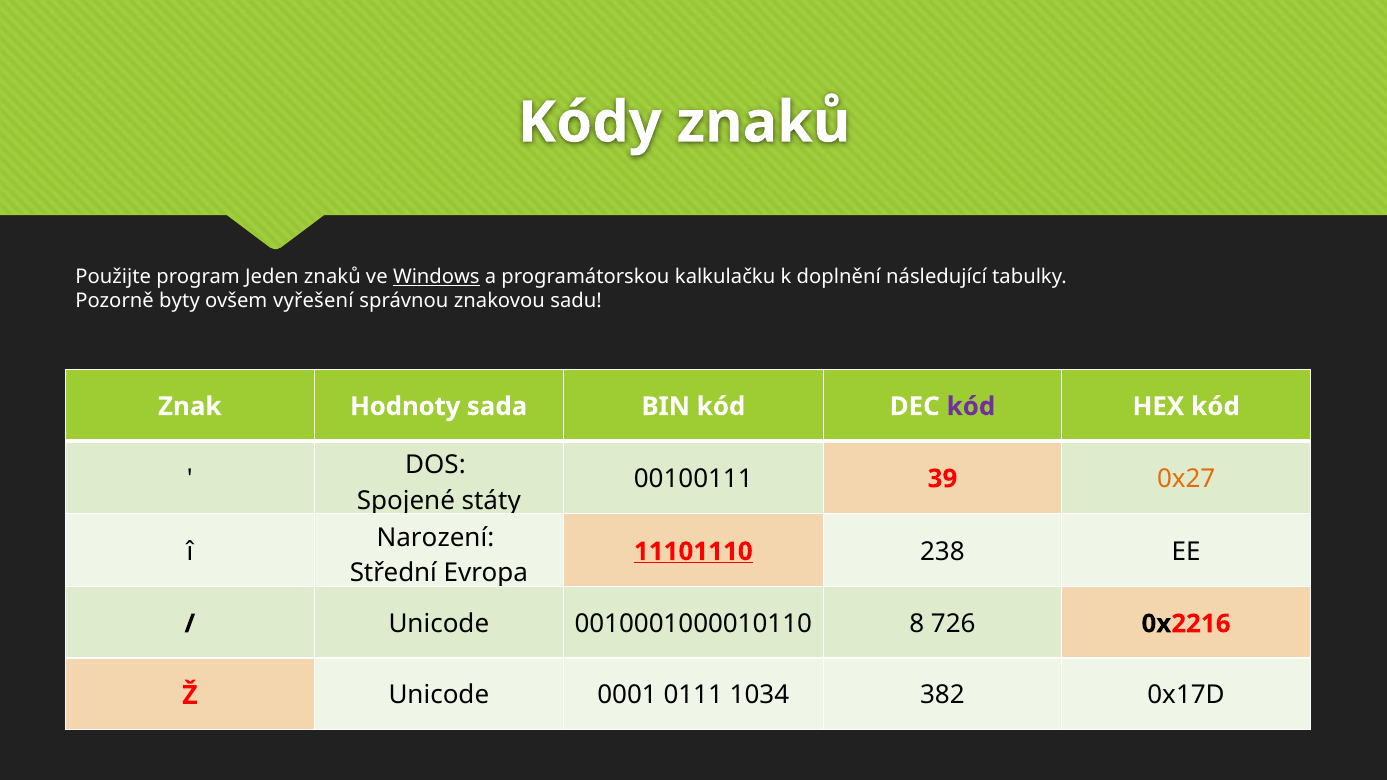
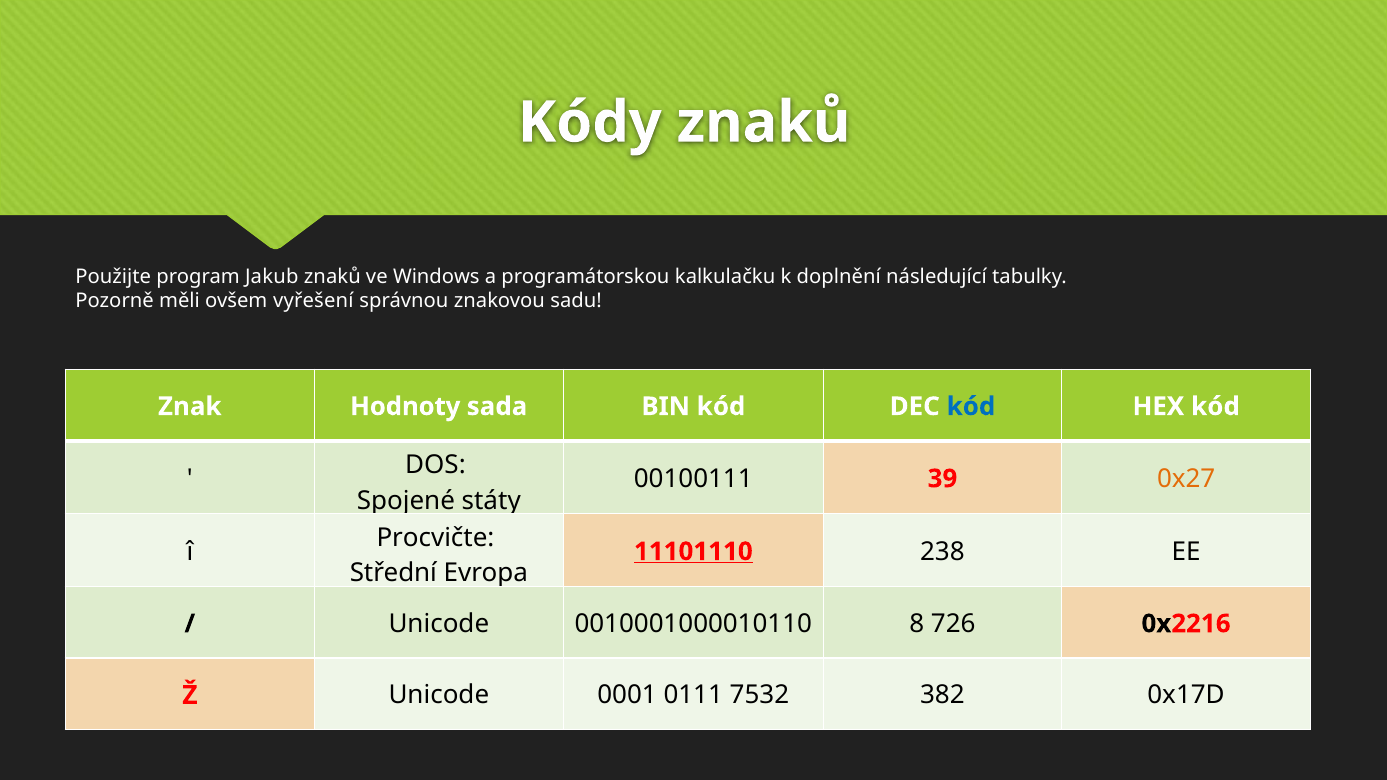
Jeden: Jeden -> Jakub (272, 277)
Windows underline: present -> none (436, 277)
byty: byty -> měli (180, 301)
kód colour: purple -> blue (971, 407)
Narození: Narození -> Procvičte (435, 538)
1034: 1034 -> 7532 (759, 695)
